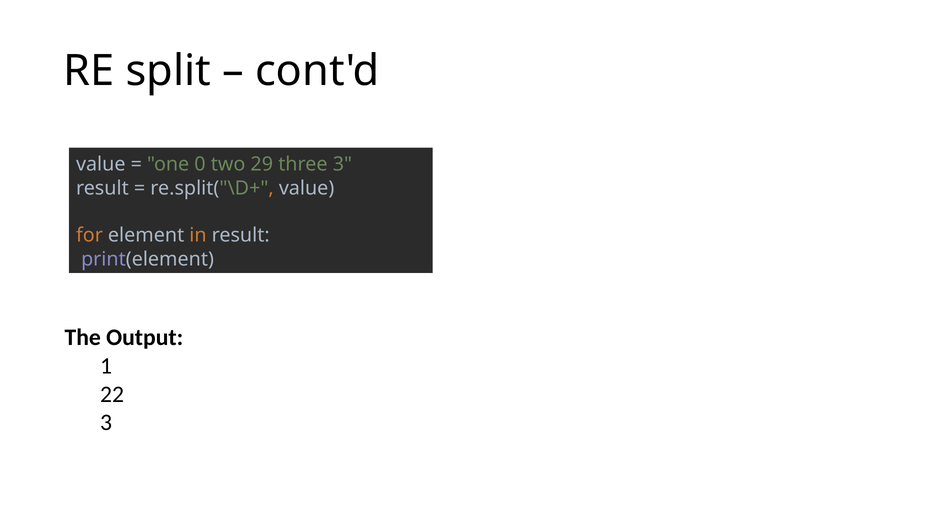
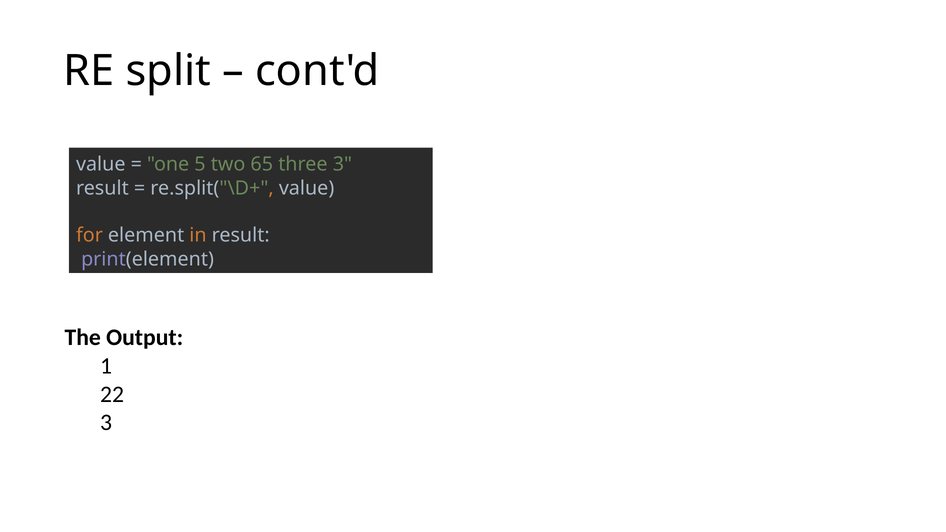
0: 0 -> 5 (200, 164)
29: 29 -> 65 (262, 164)
